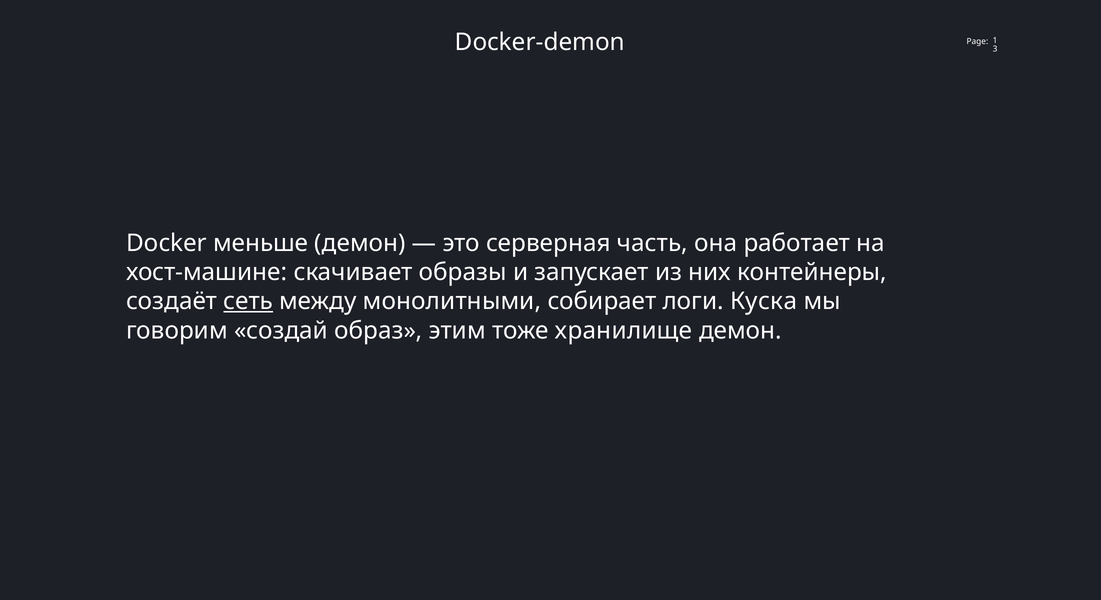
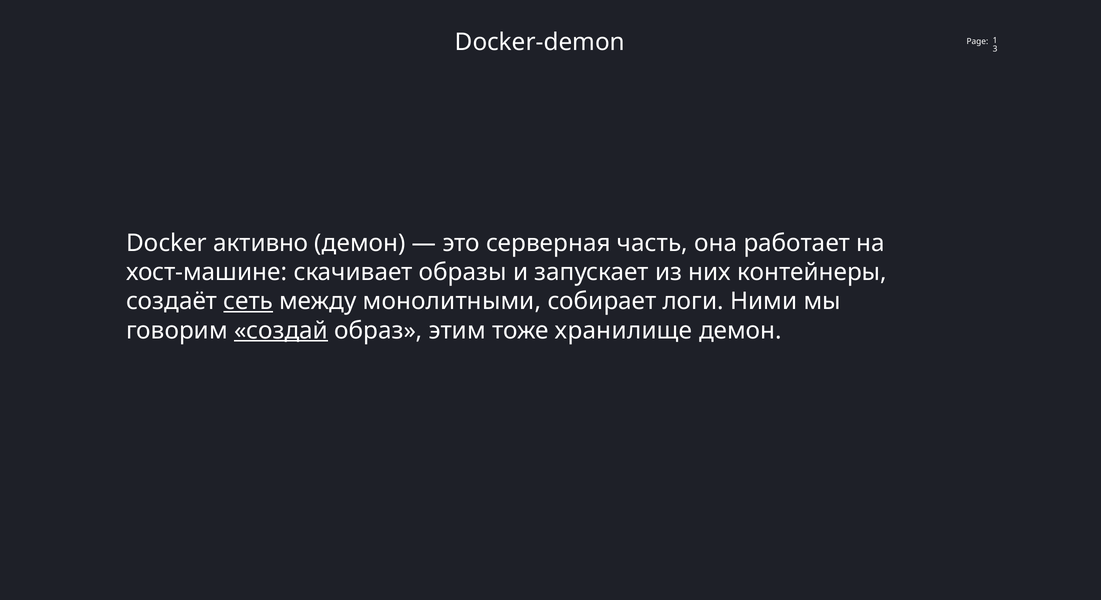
меньше: меньше -> активно (261, 243)
Куска: Куска -> Ними (764, 302)
создай underline: none -> present (281, 331)
